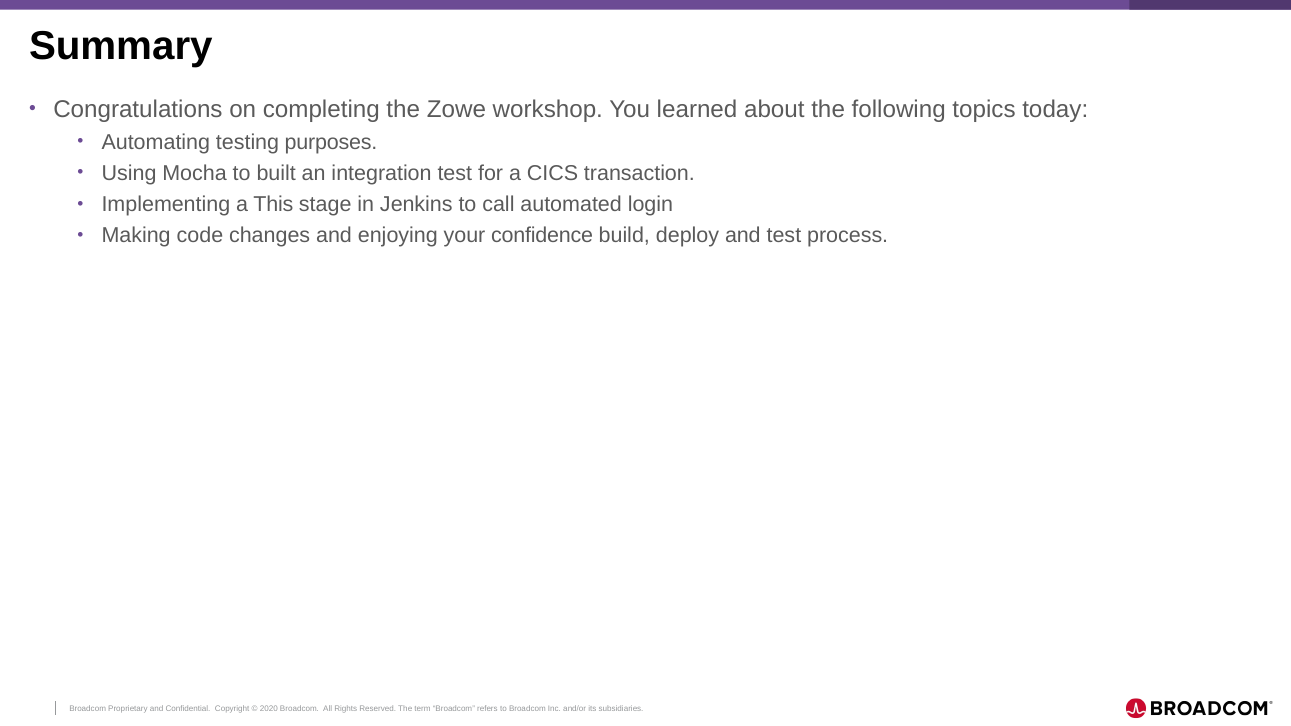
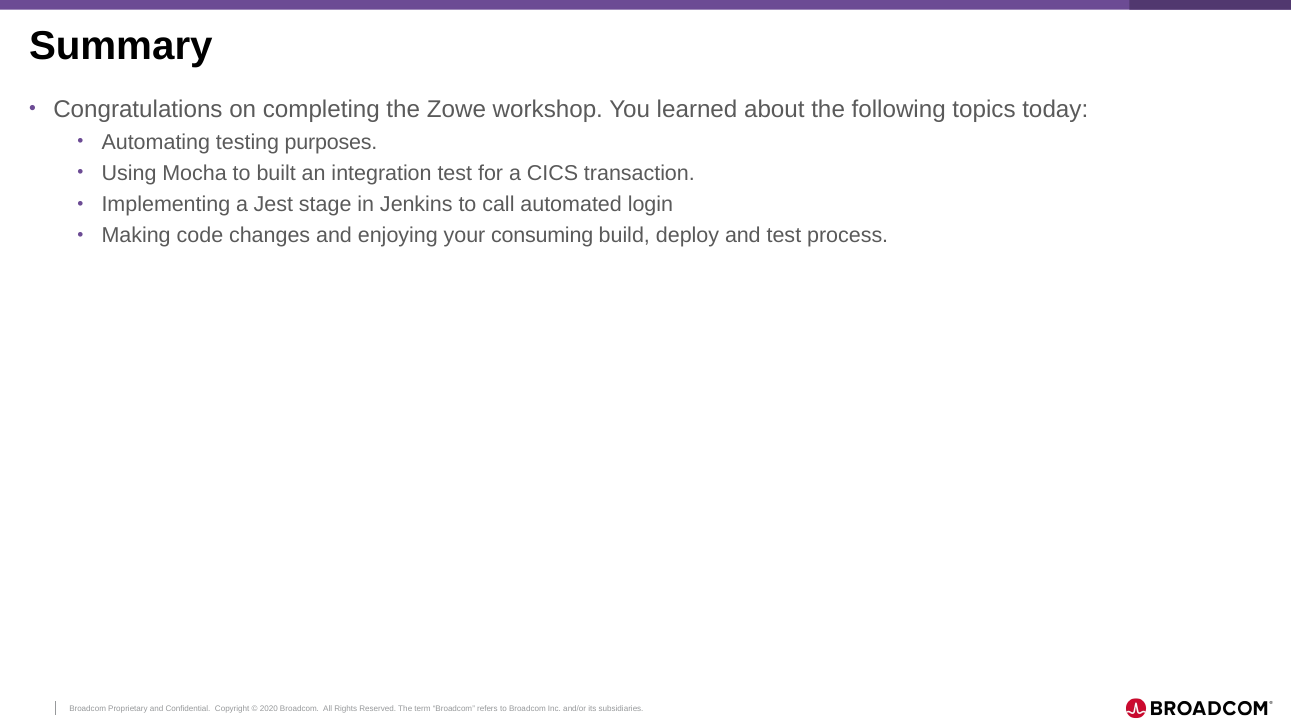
This: This -> Jest (273, 205)
confidence: confidence -> consuming (542, 236)
